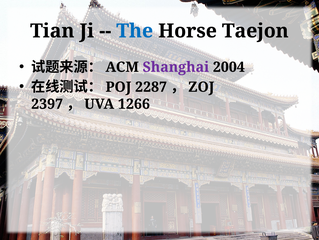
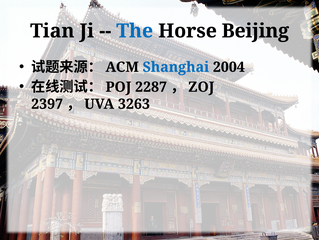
Taejon: Taejon -> Beijing (255, 31)
Shanghai colour: purple -> blue (176, 67)
1266: 1266 -> 3263 (134, 104)
